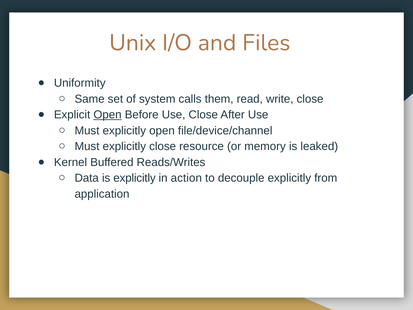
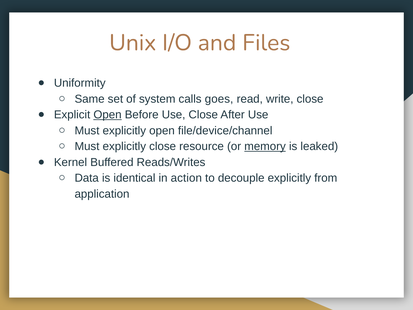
them: them -> goes (219, 99)
memory underline: none -> present (265, 146)
is explicitly: explicitly -> identical (134, 178)
